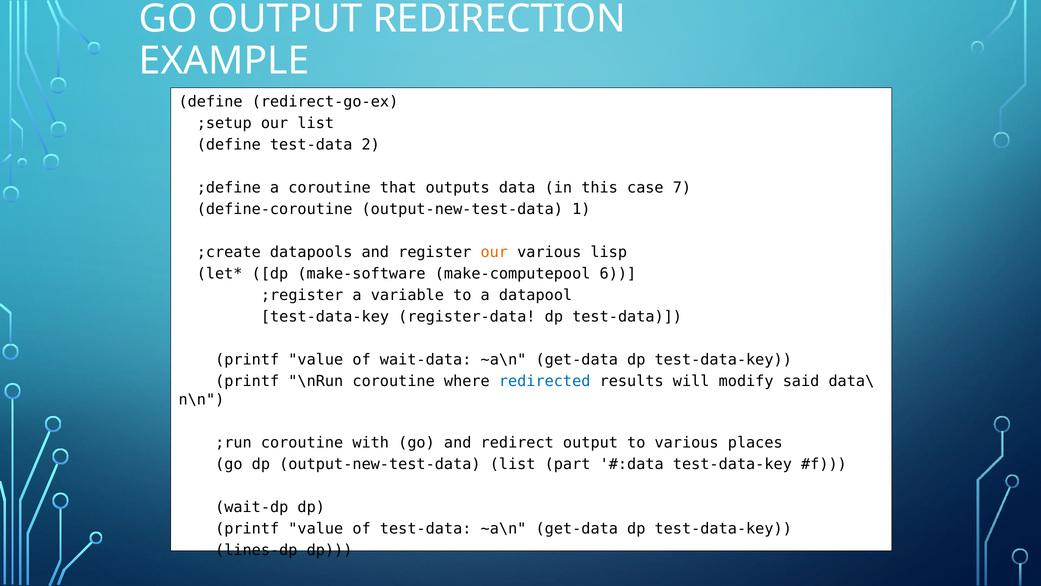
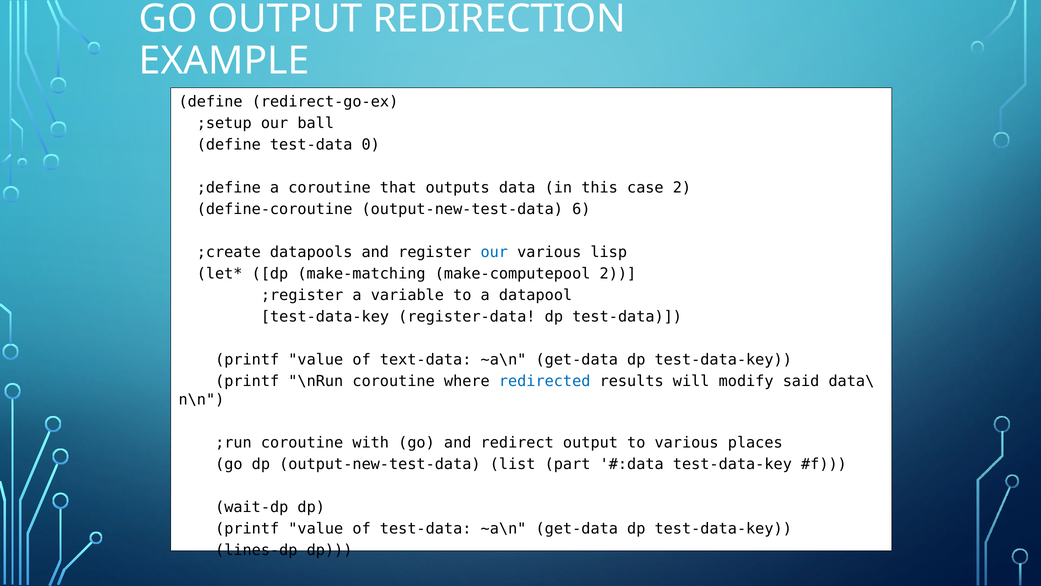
our list: list -> ball (316, 123)
2: 2 -> 0 (371, 145)
case 7: 7 -> 2 (682, 188)
1: 1 -> 6 (581, 209)
our colour: orange -> blue (494, 252)
make-software: make-software -> make-matching (362, 274)
make-computepool 6: 6 -> 2 (618, 274)
wait-data: wait-data -> text-data (426, 360)
